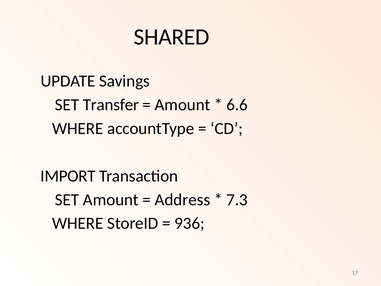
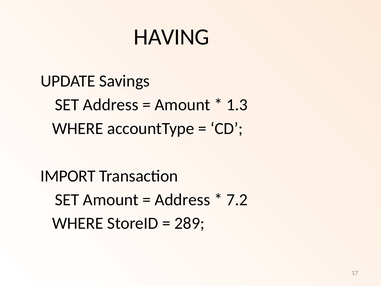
SHARED: SHARED -> HAVING (172, 37)
SET Transfer: Transfer -> Address (111, 105)
6.6: 6.6 -> 1.3 (237, 105)
7.3: 7.3 -> 7.2 (237, 199)
936: 936 -> 289 (189, 223)
